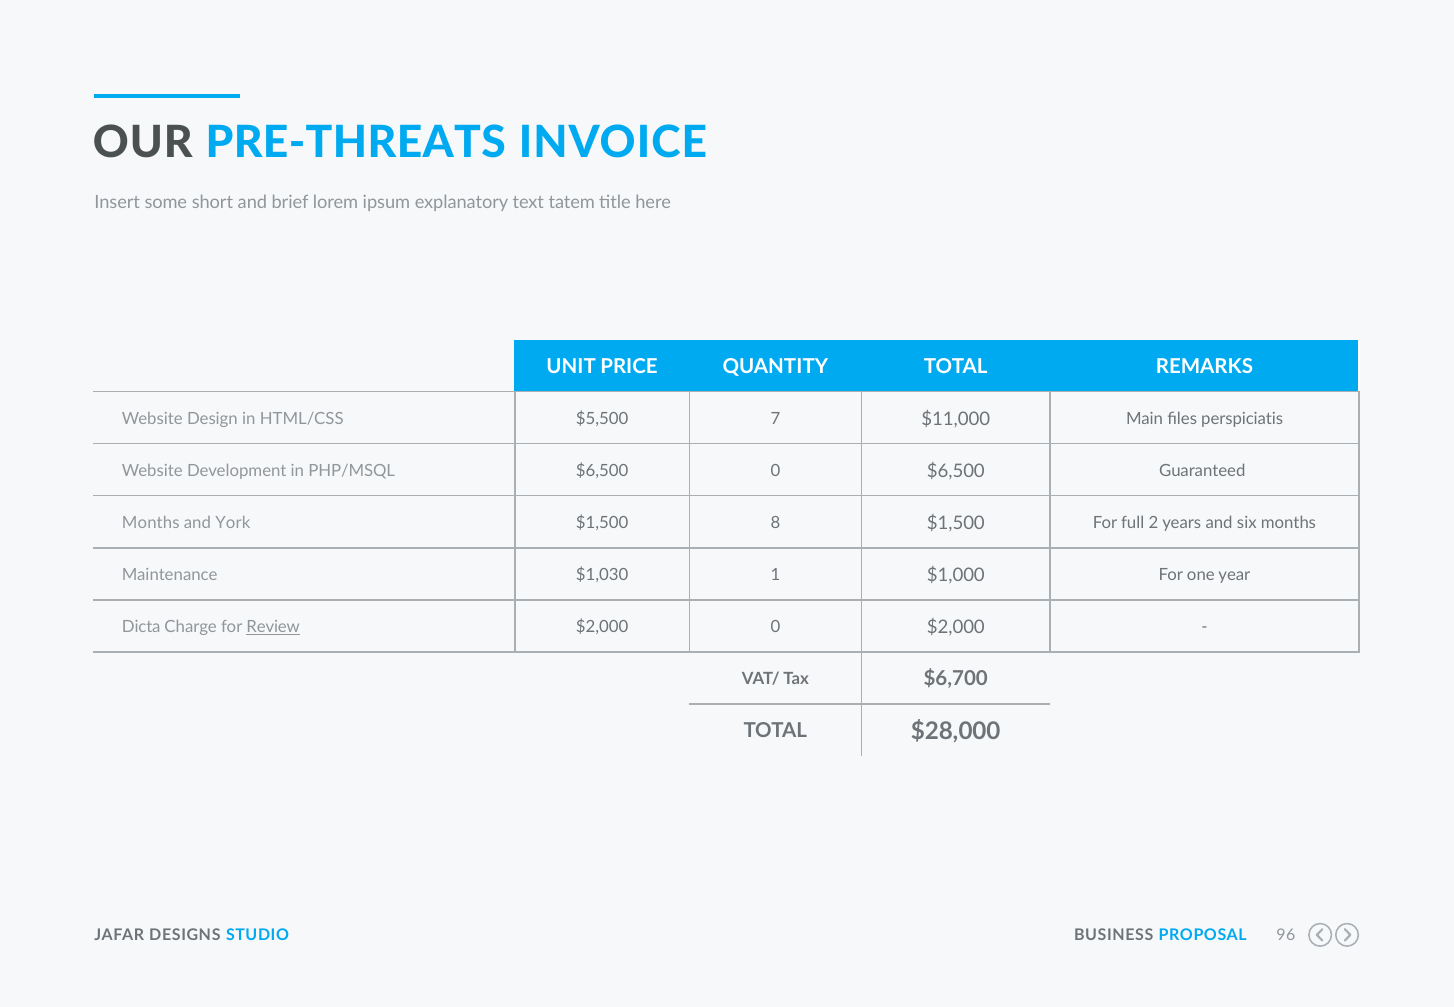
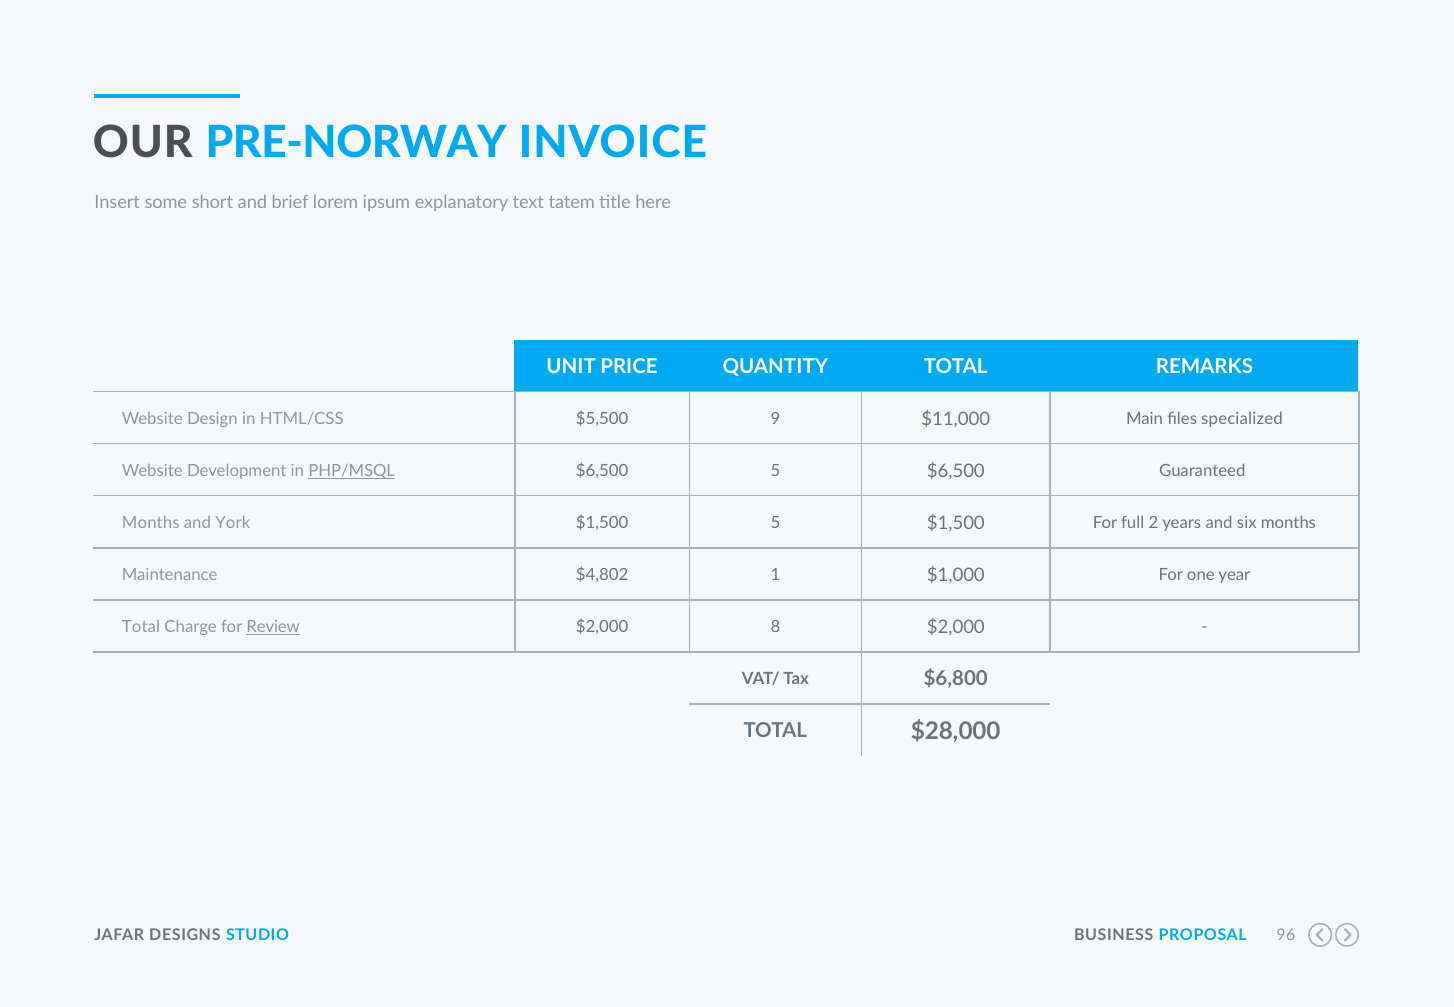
PRE-THREATS: PRE-THREATS -> PRE-NORWAY (356, 142)
7: 7 -> 9 (775, 419)
perspiciatis: perspiciatis -> specialized (1242, 419)
PHP/MSQL underline: none -> present (352, 471)
$6,500 0: 0 -> 5 (775, 471)
$1,500 8: 8 -> 5 (775, 523)
$1,030: $1,030 -> $4,802 (602, 575)
Dicta: Dicta -> Total (141, 627)
$2,000 0: 0 -> 8 (775, 627)
$6,700: $6,700 -> $6,800 (956, 679)
